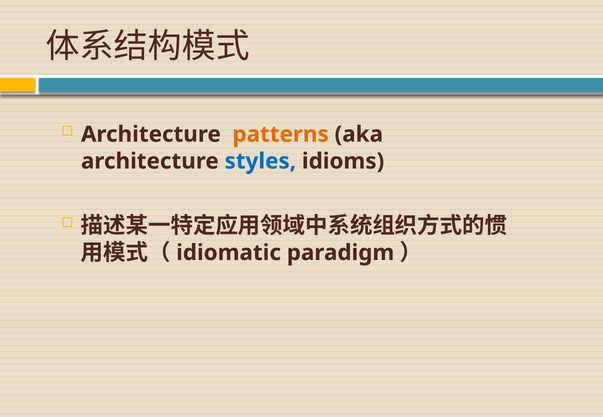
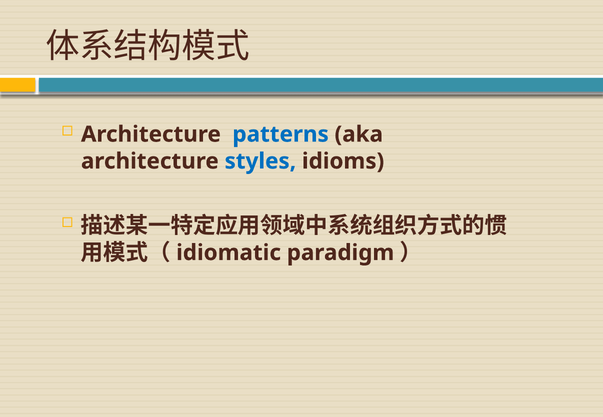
patterns colour: orange -> blue (281, 134)
